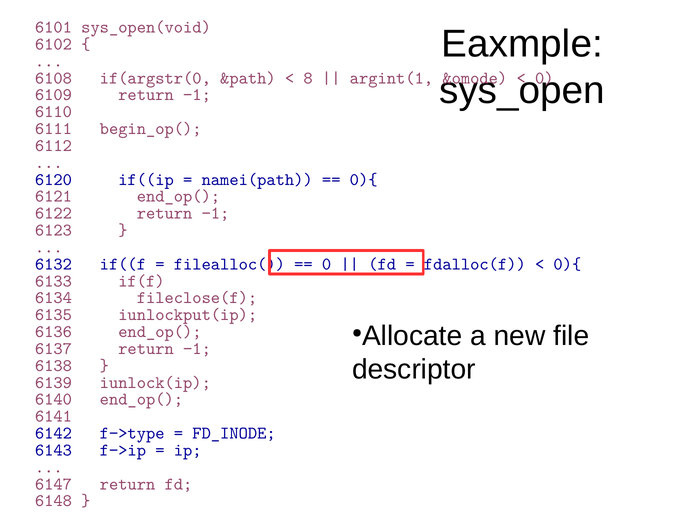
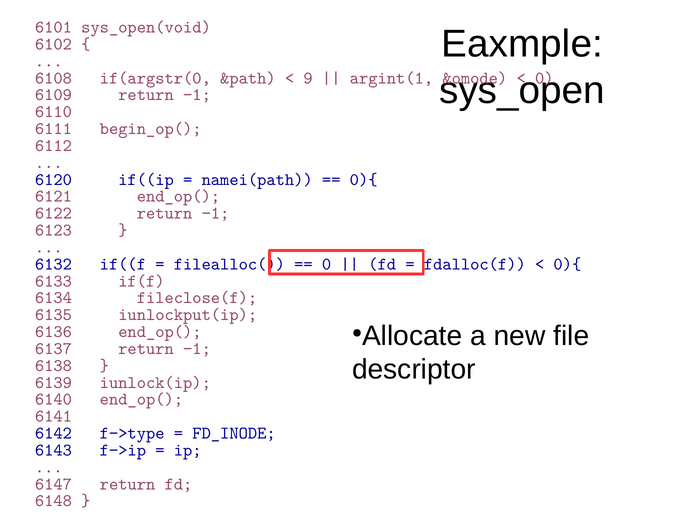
8: 8 -> 9 (308, 78)
